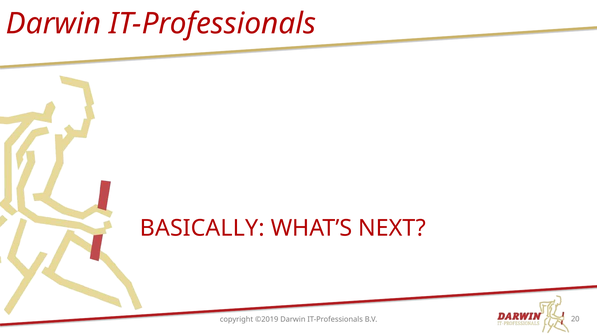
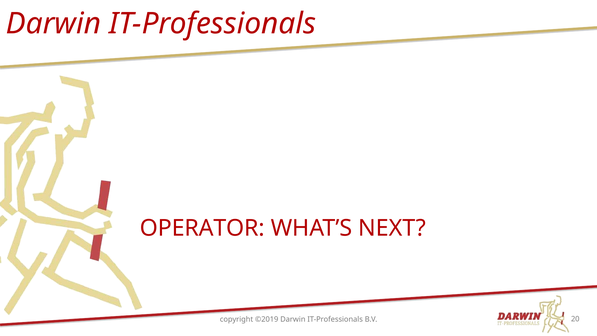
BASICALLY: BASICALLY -> OPERATOR (202, 228)
